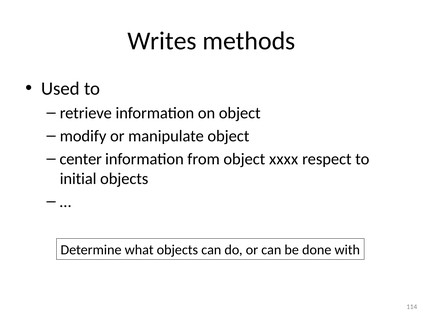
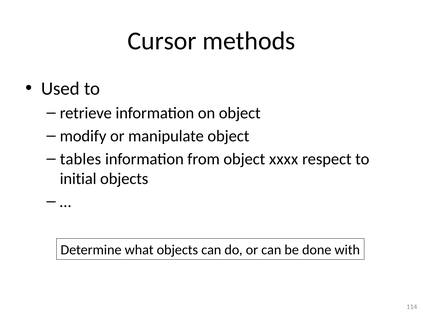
Writes: Writes -> Cursor (162, 41)
center: center -> tables (81, 159)
